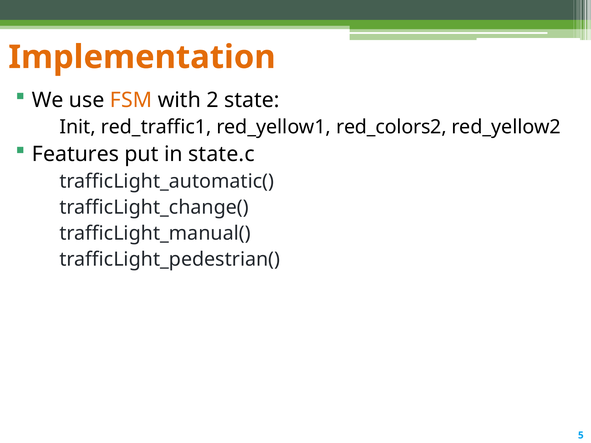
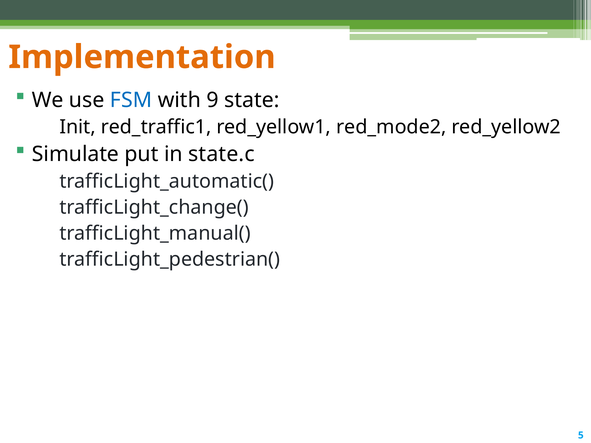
FSM colour: orange -> blue (131, 100)
2: 2 -> 9 (212, 100)
red_colors2: red_colors2 -> red_mode2 (391, 127)
Features: Features -> Simulate (75, 154)
